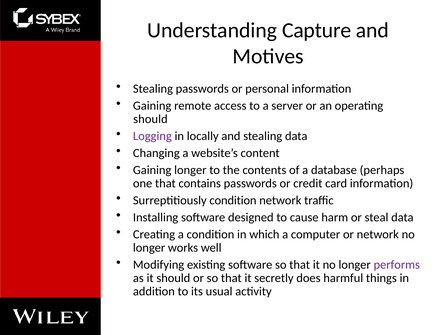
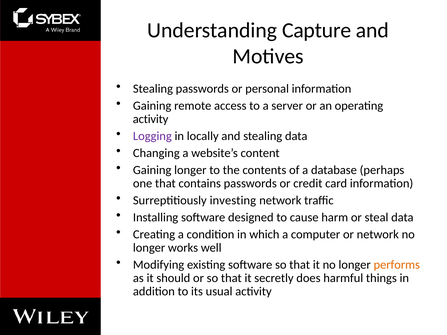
should: should -> activity (151, 119)
Surreptitiously condition: condition -> investing (233, 201)
performs colour: purple -> orange (397, 265)
